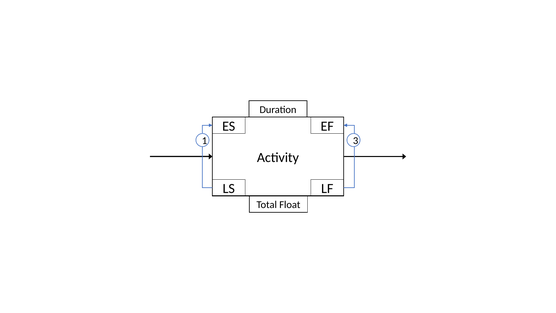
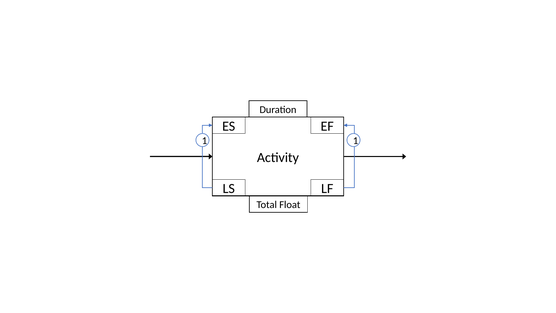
1 3: 3 -> 1 (356, 141)
